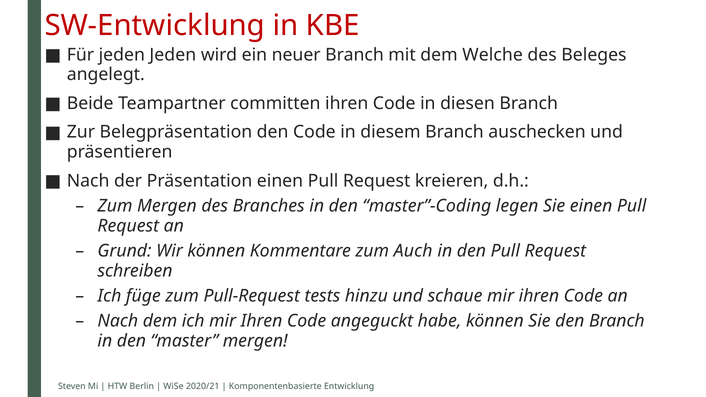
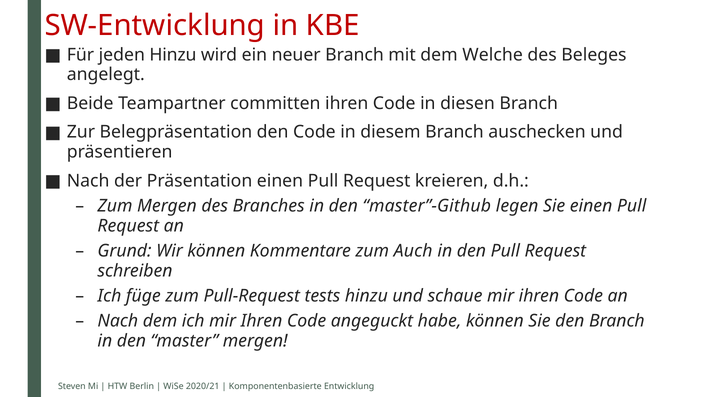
jeden Jeden: Jeden -> Hinzu (173, 55)
master”-Coding: master”-Coding -> master”-Github (427, 206)
